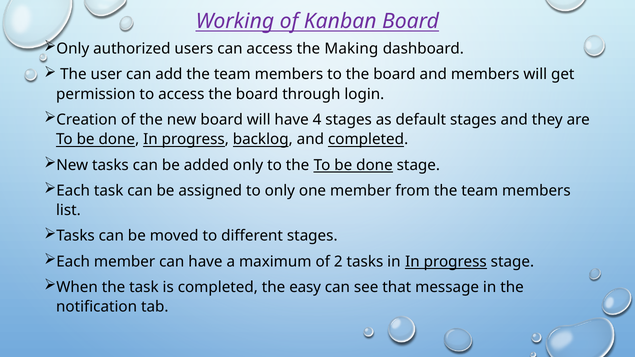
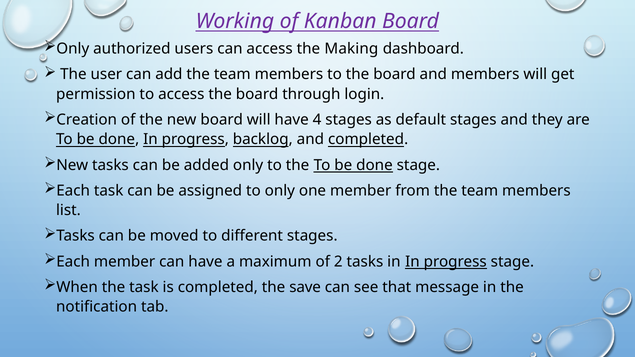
easy: easy -> save (305, 287)
